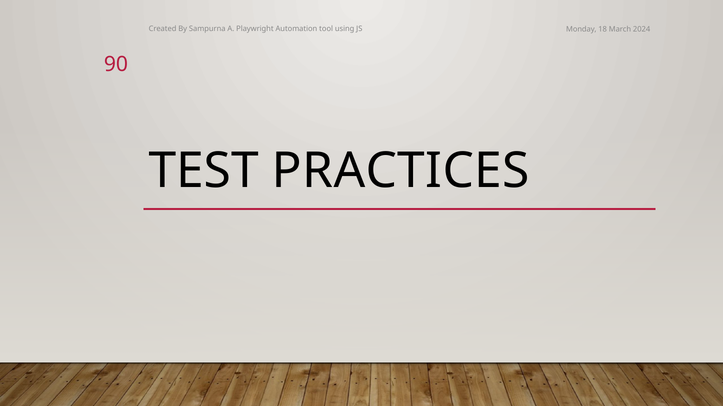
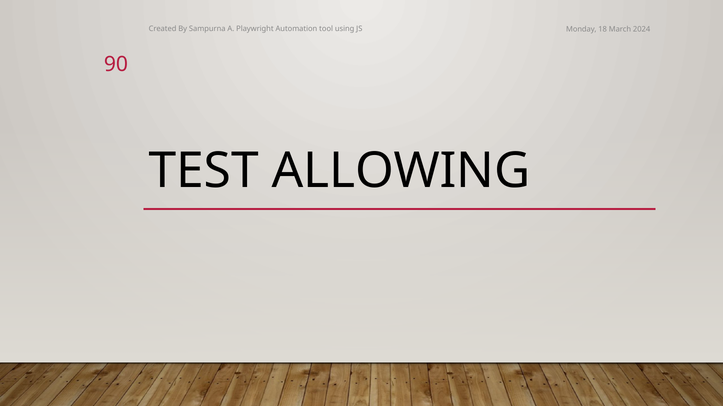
PRACTICES: PRACTICES -> ALLOWING (401, 171)
